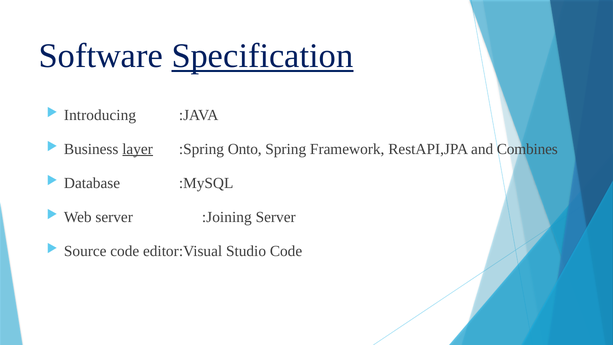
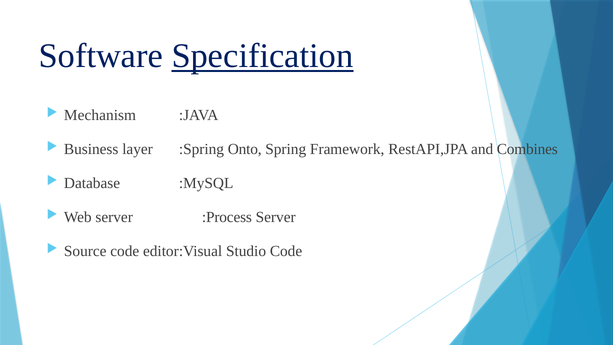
Introducing: Introducing -> Mechanism (100, 115)
layer underline: present -> none (138, 149)
:Joining: :Joining -> :Process (227, 217)
